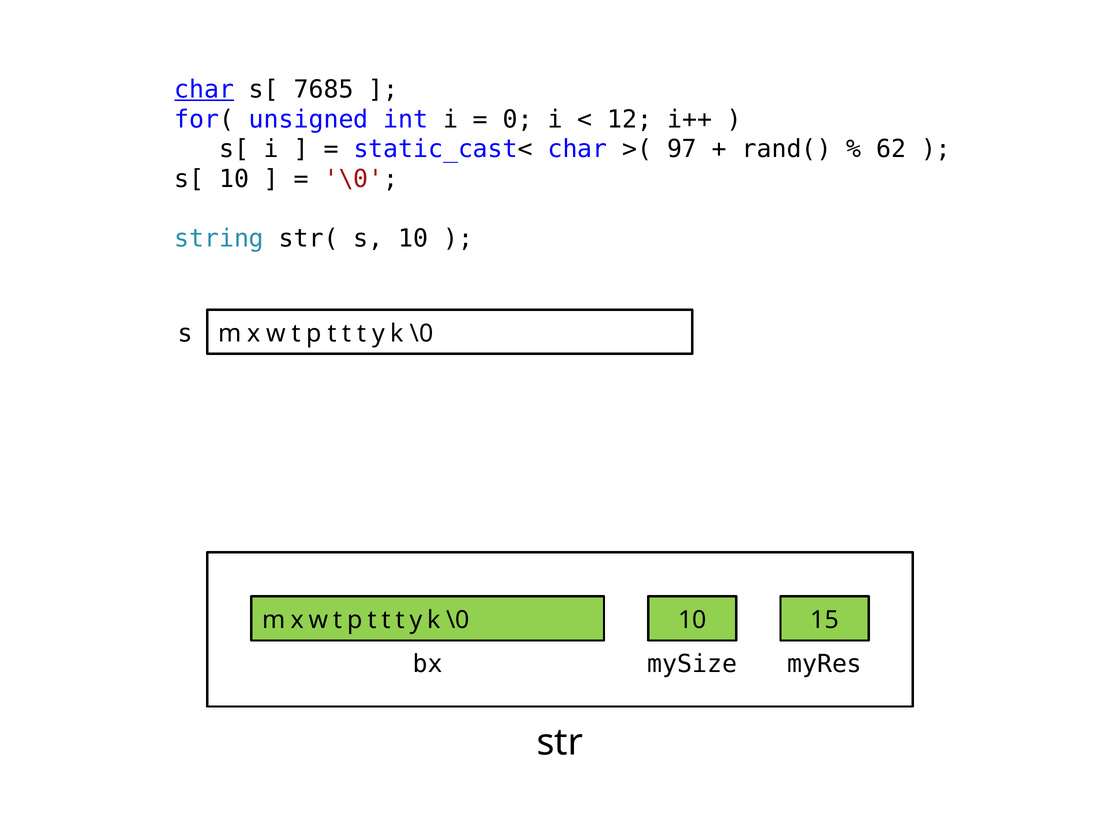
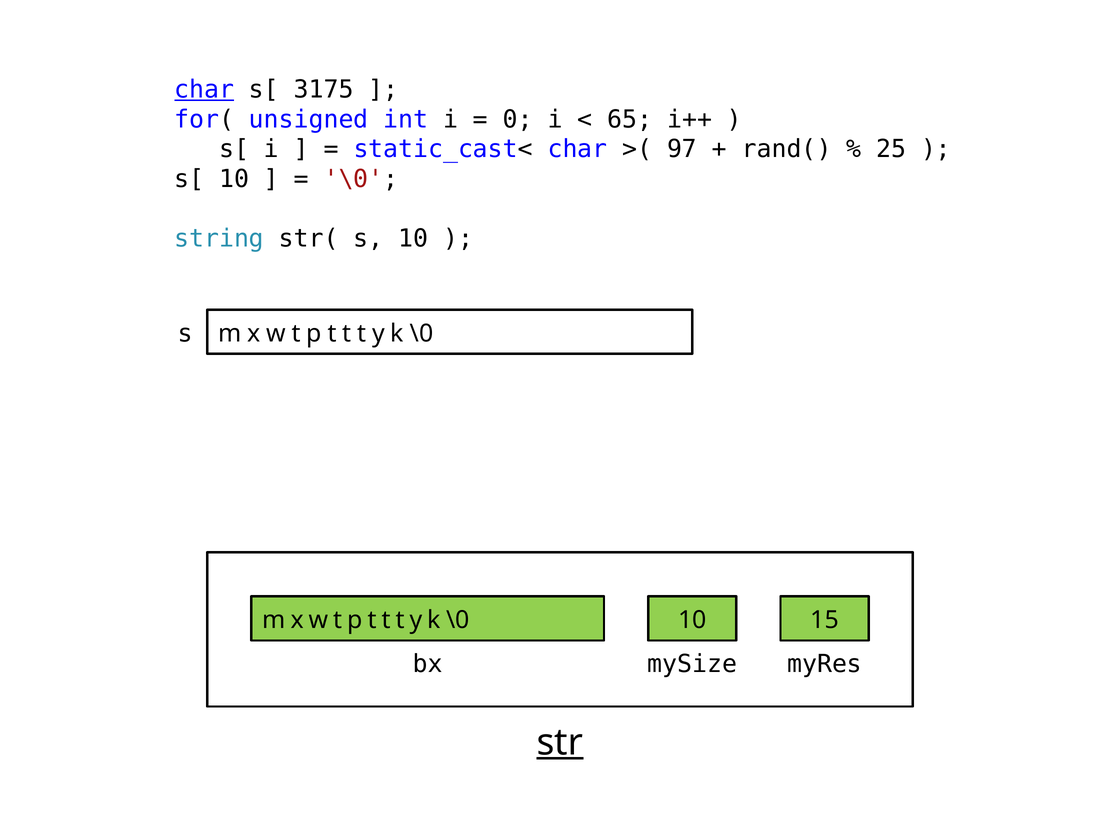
7685: 7685 -> 3175 (324, 89)
12: 12 -> 65 (630, 119)
62: 62 -> 25 (891, 149)
str underline: none -> present (560, 742)
